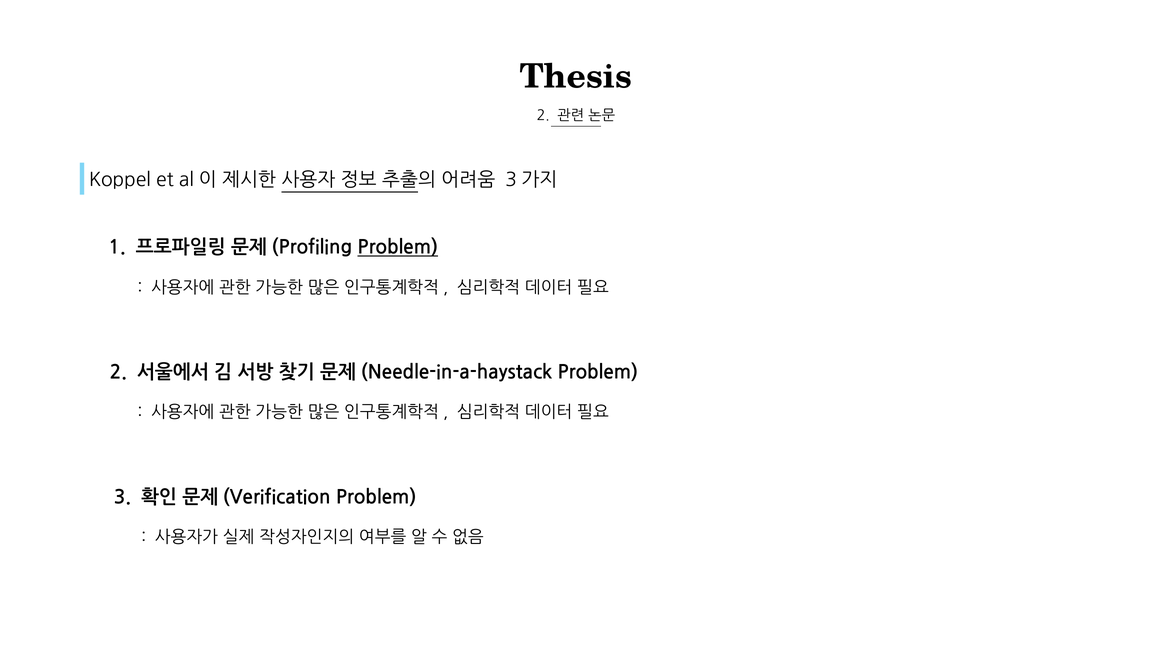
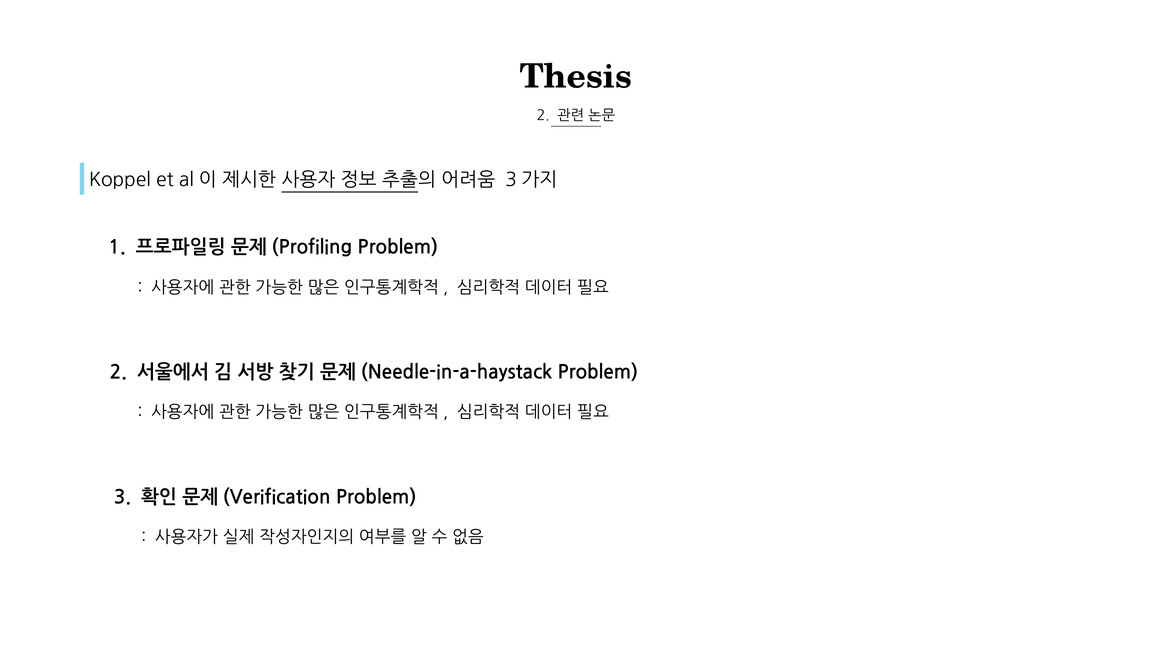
Problem underline: present -> none (398, 248)
